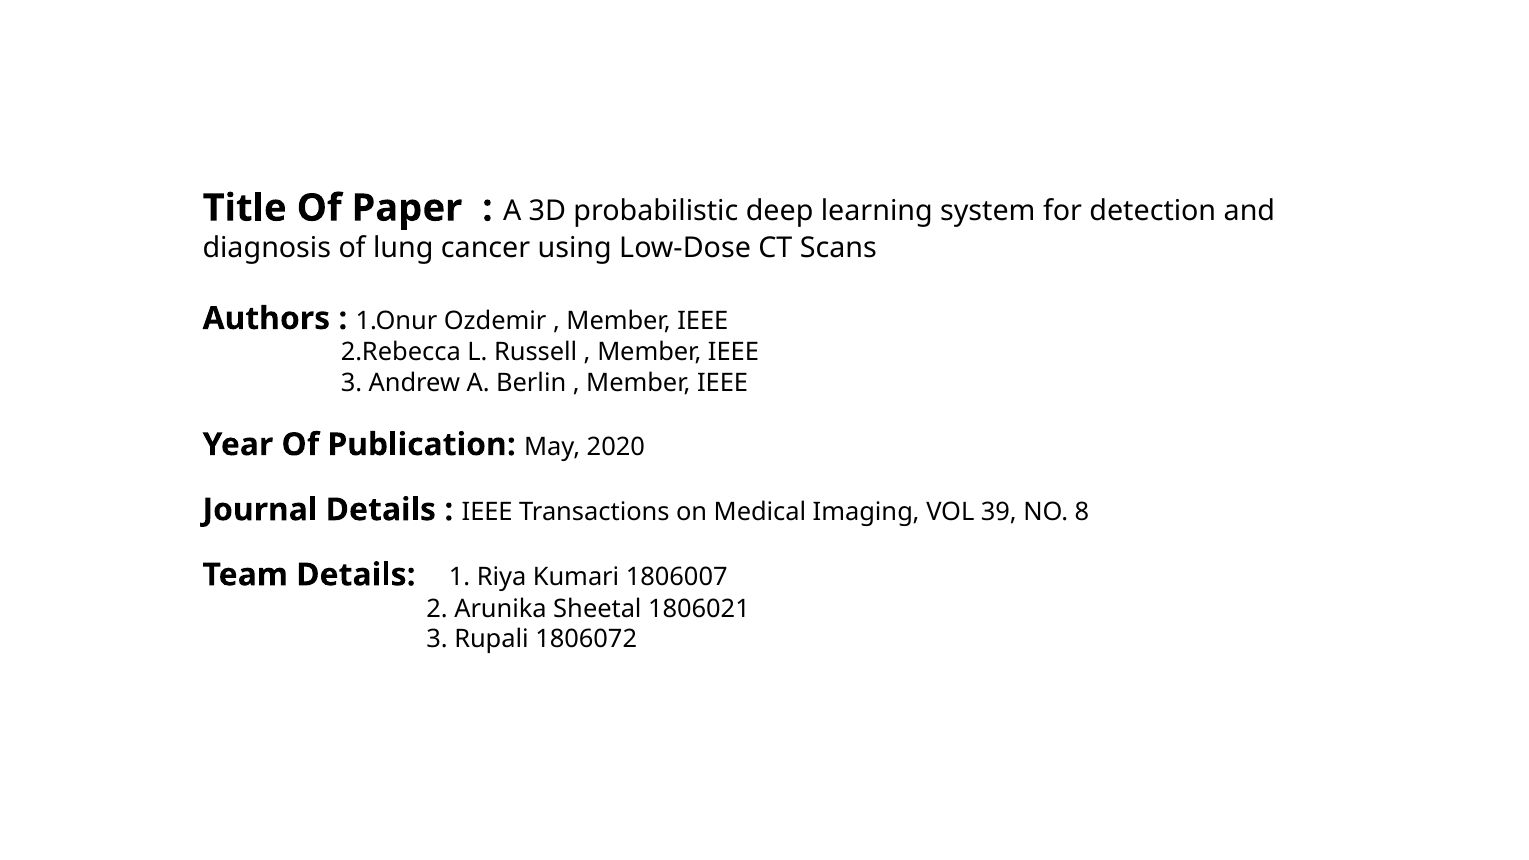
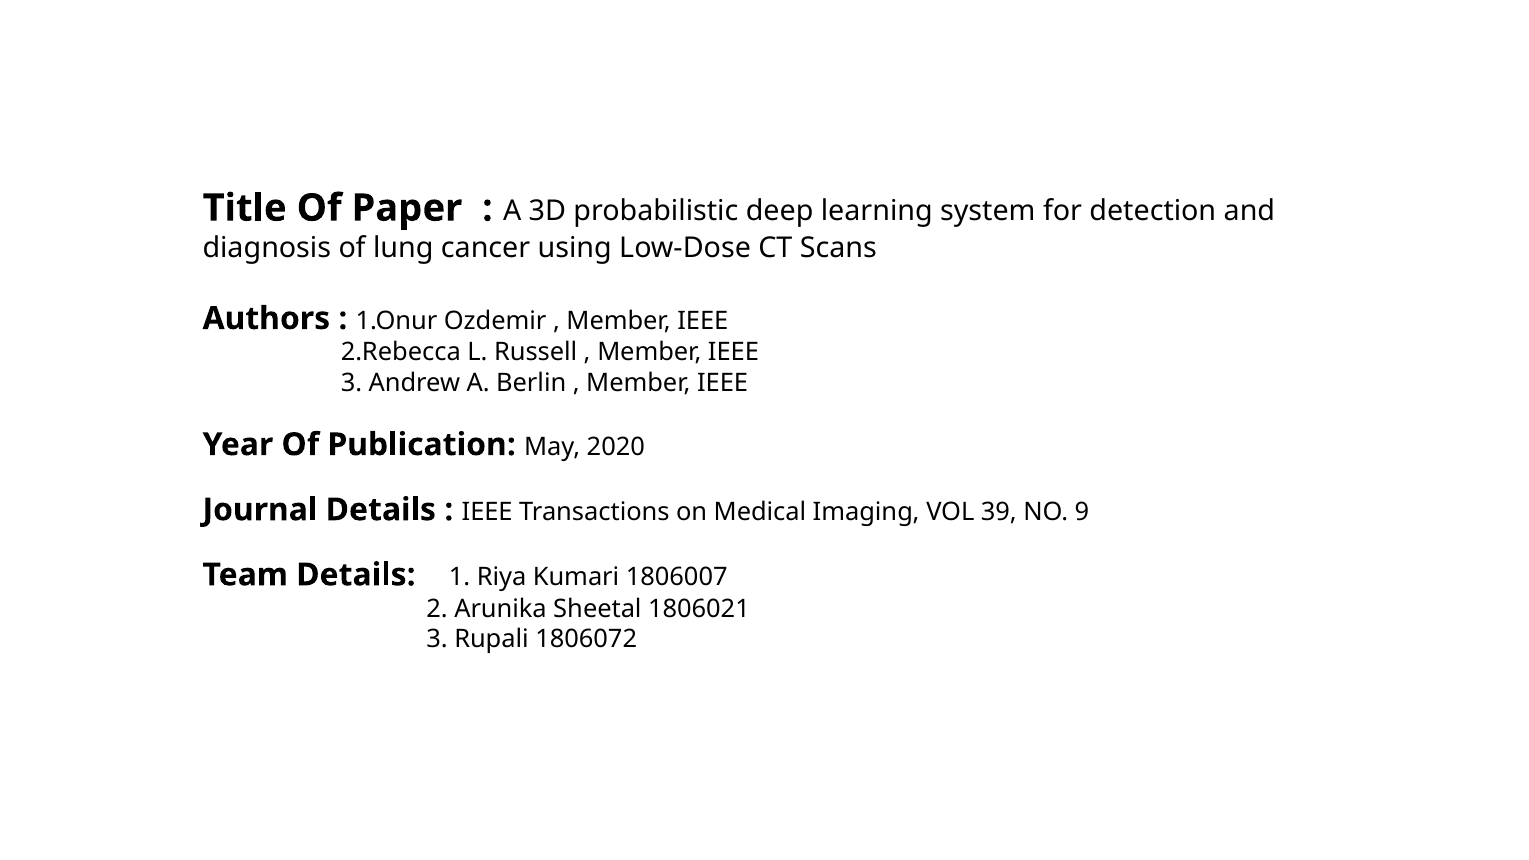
8: 8 -> 9 (1082, 512)
